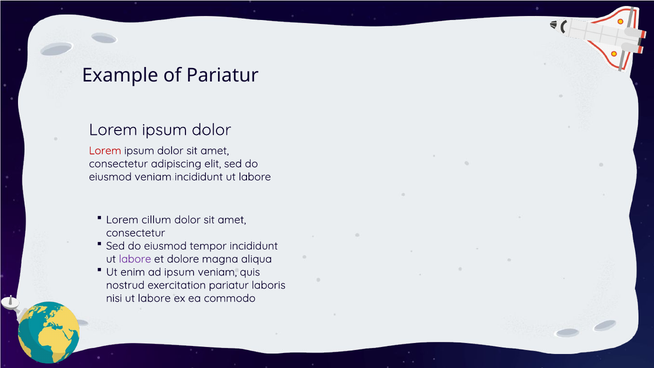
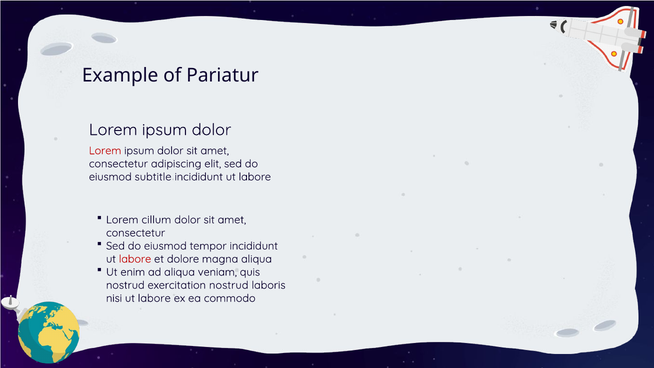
eiusmod veniam: veniam -> subtitle (153, 177)
labore colour: purple -> red (135, 259)
ad ipsum: ipsum -> aliqua (180, 272)
exercitation pariatur: pariatur -> nostrud (229, 285)
